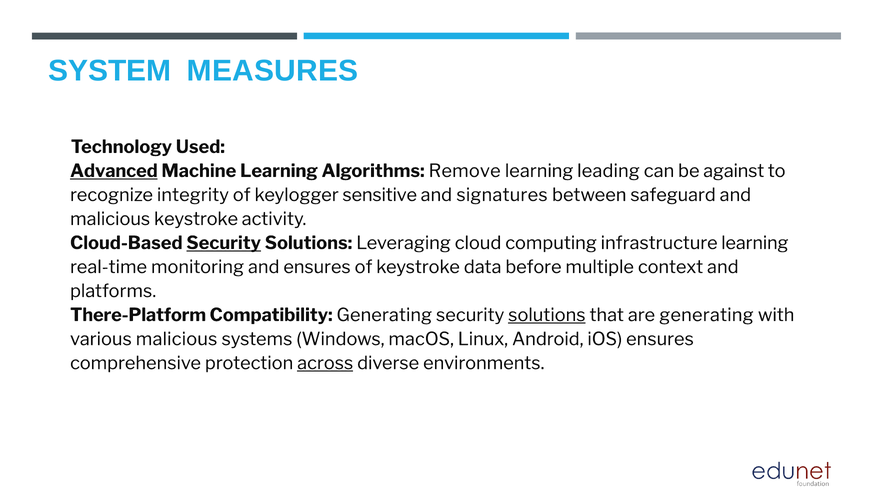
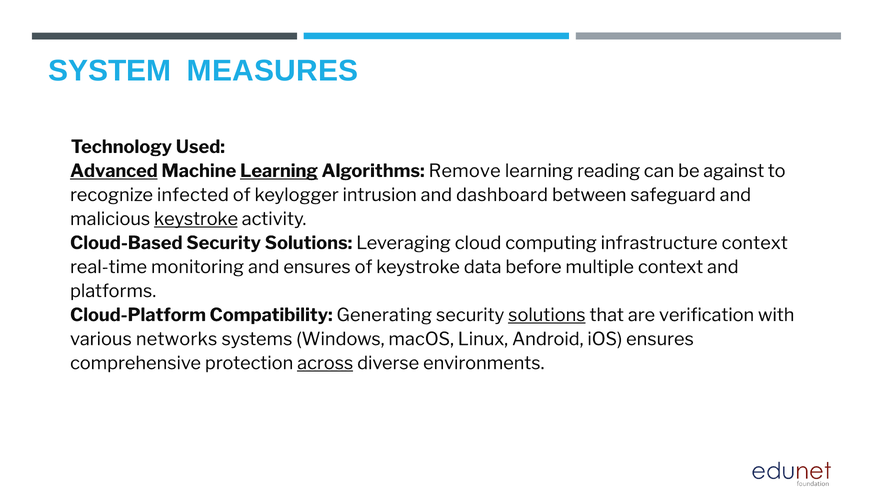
Learning underline: none -> present (279, 171)
leading: leading -> reading (609, 171)
integrity: integrity -> infected (193, 195)
sensitive: sensitive -> intrusion (380, 195)
signatures: signatures -> dashboard (502, 195)
keystroke underline: none -> present (196, 219)
Security underline: present -> none (224, 243)
infrastructure learning: learning -> context (755, 243)
There-Platform: There-Platform -> Cloud-Platform (138, 315)
are generating: generating -> verification (707, 315)
various malicious: malicious -> networks (177, 339)
